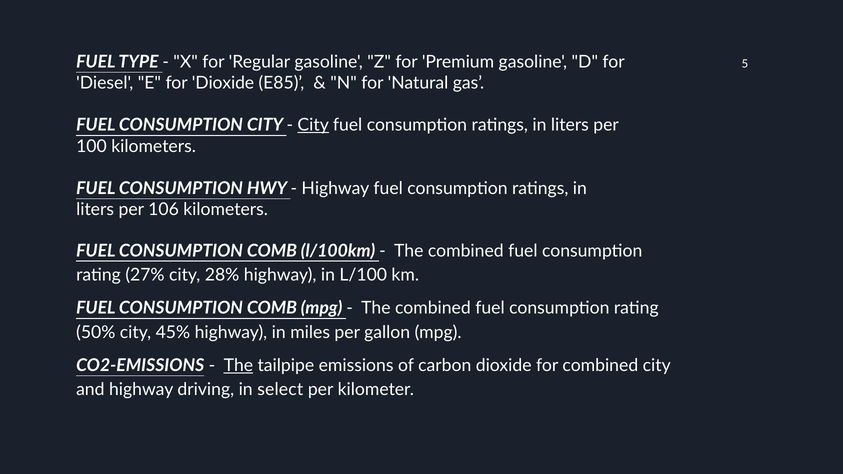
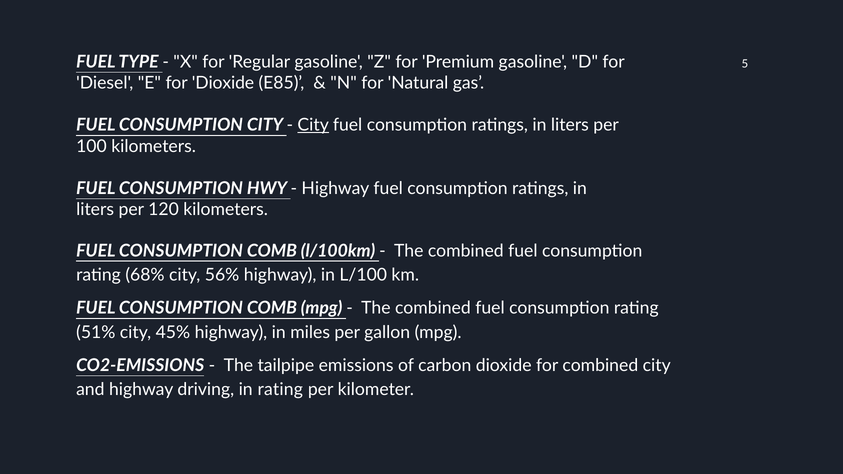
106: 106 -> 120 (164, 210)
27%: 27% -> 68% (145, 275)
28%: 28% -> 56% (222, 275)
50%: 50% -> 51% (96, 333)
The underline: present -> none (238, 366)
in select: select -> rating (280, 390)
